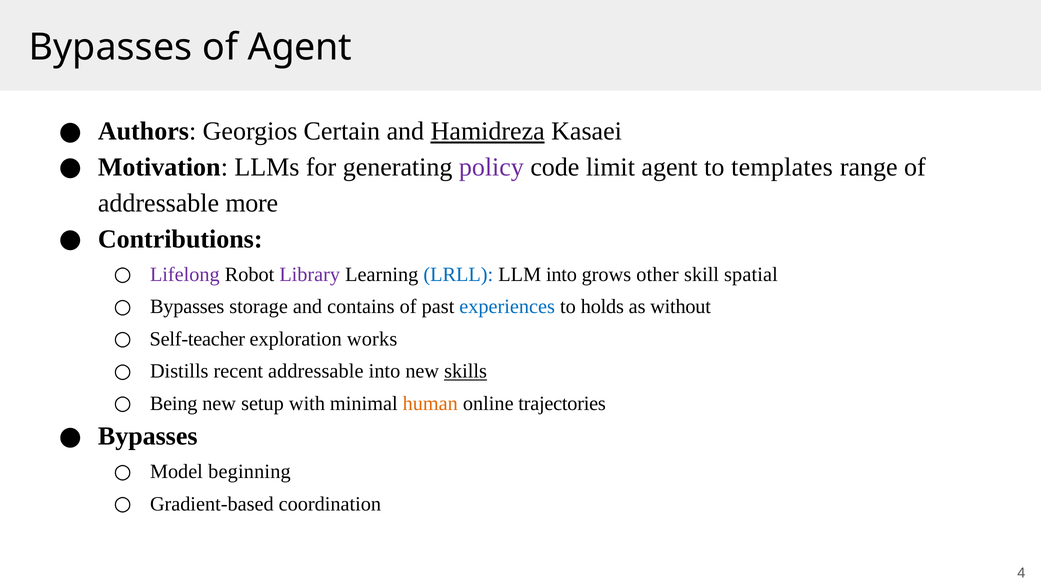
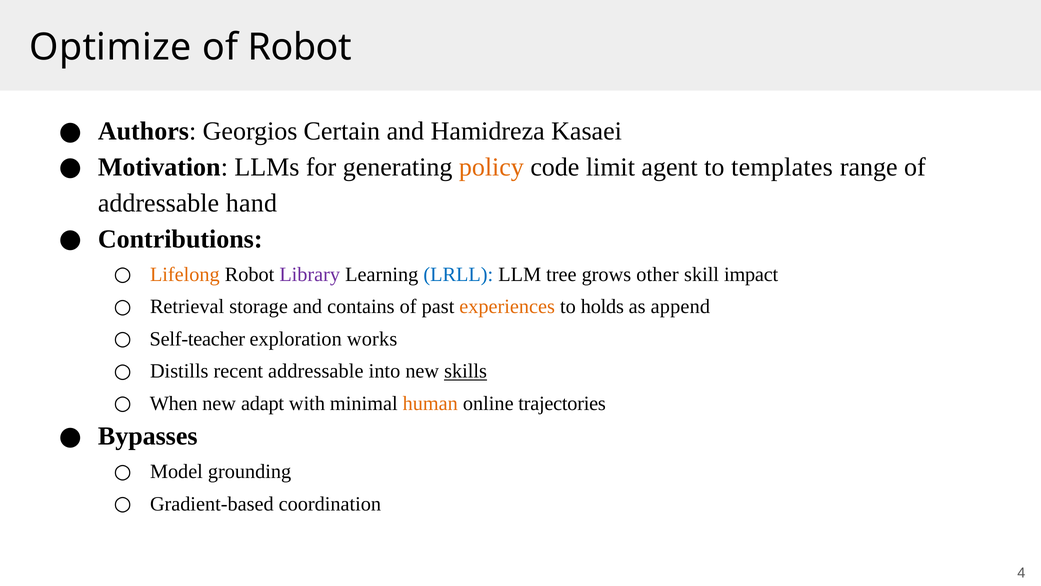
Bypasses: Bypasses -> Optimize (110, 47)
of Agent: Agent -> Robot (300, 47)
Hamidreza underline: present -> none (488, 131)
policy colour: purple -> orange (491, 167)
more: more -> hand (251, 203)
Lifelong colour: purple -> orange (185, 274)
LLM into: into -> tree (561, 274)
spatial: spatial -> impact (751, 274)
Bypasses: Bypasses -> Retrieval (187, 306)
experiences colour: blue -> orange (507, 306)
without: without -> append (680, 306)
Being: Being -> When (174, 403)
setup: setup -> adapt (263, 403)
beginning: beginning -> grounding (250, 471)
